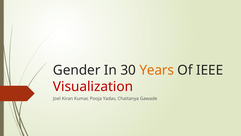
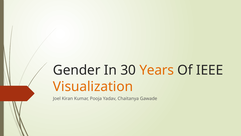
Visualization colour: red -> orange (93, 86)
